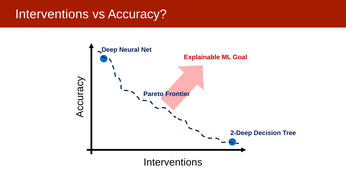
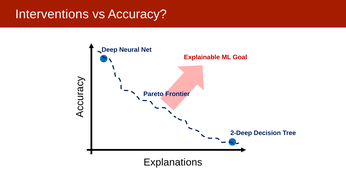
Interventions: Interventions -> Explanations (173, 163)
